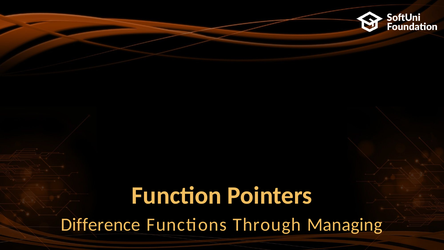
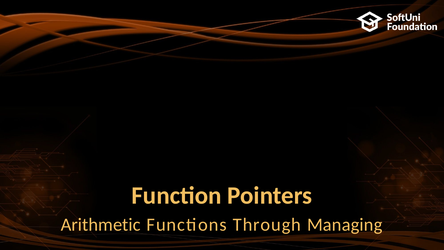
Difference: Difference -> Arithmetic (101, 224)
